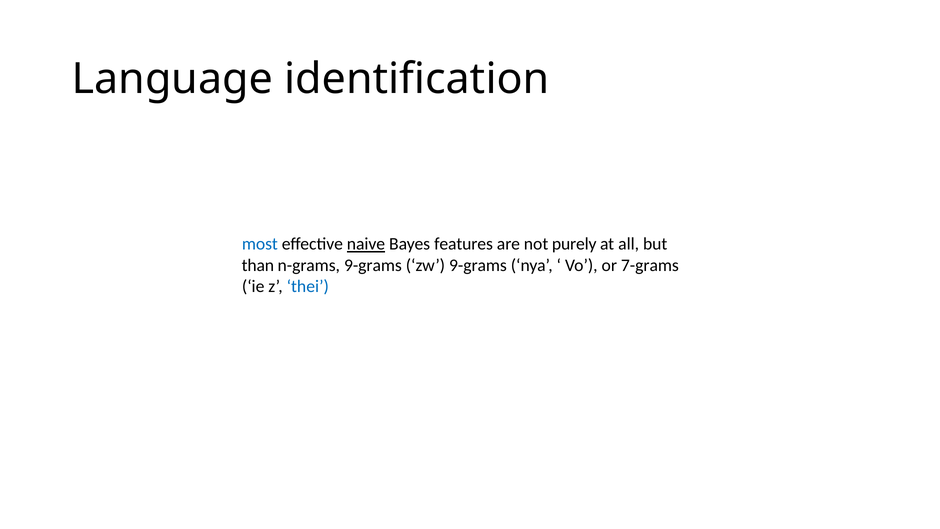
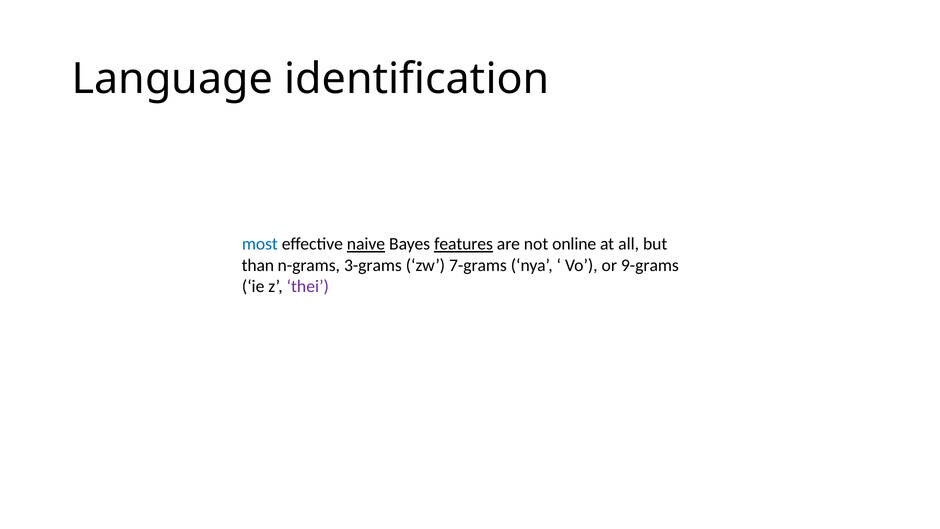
features underline: none -> present (464, 244)
purely: purely -> online (574, 244)
n-grams 9-grams: 9-grams -> 3-grams (373, 265)
zw 9-grams: 9-grams -> 7-grams (478, 265)
7-grams: 7-grams -> 9-grams (650, 265)
thei colour: blue -> purple (308, 286)
